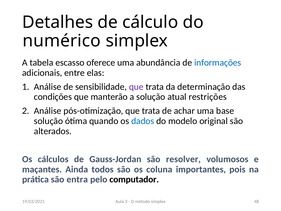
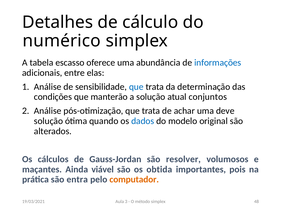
que colour: purple -> blue (136, 87)
restrições: restrições -> conjuntos (208, 97)
base: base -> deve (225, 111)
todos: todos -> viável (103, 169)
coluna: coluna -> obtida (159, 169)
computador colour: black -> orange (134, 179)
